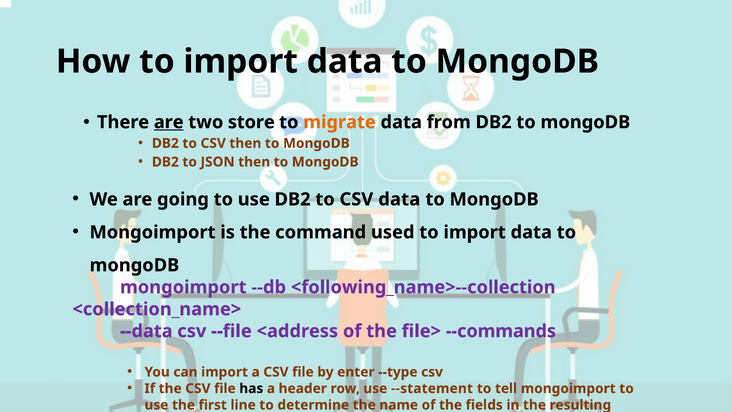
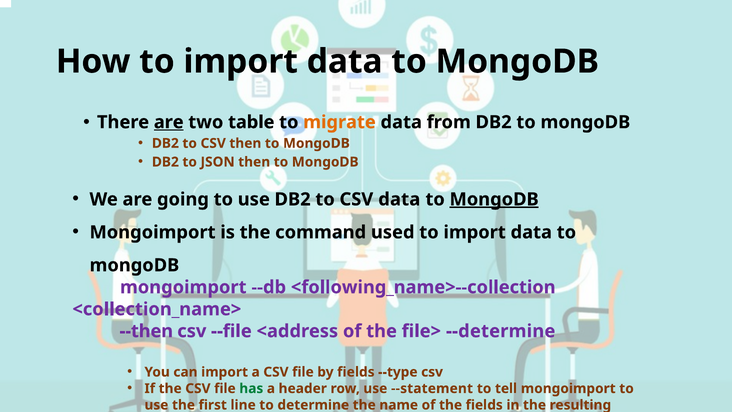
store: store -> table (251, 122)
MongoDB underline: none -> present (494, 199)
--data: --data -> --then (146, 331)
--commands: --commands -> --determine (501, 331)
by enter: enter -> fields (356, 372)
has colour: black -> green (251, 388)
